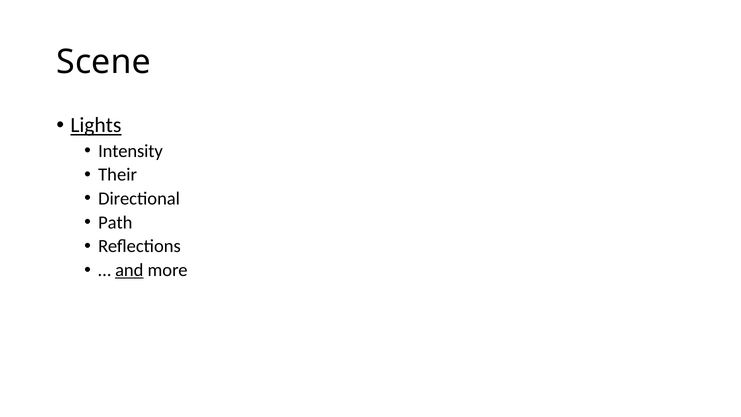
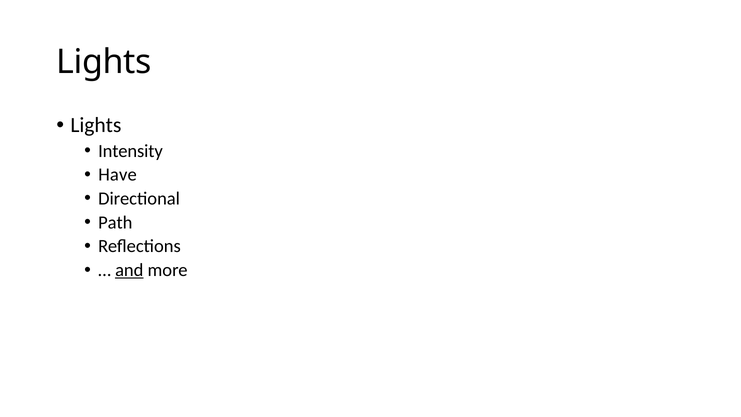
Scene: Scene -> Lights (104, 62)
Lights underline: present -> none (96, 125)
Their: Their -> Have (118, 175)
